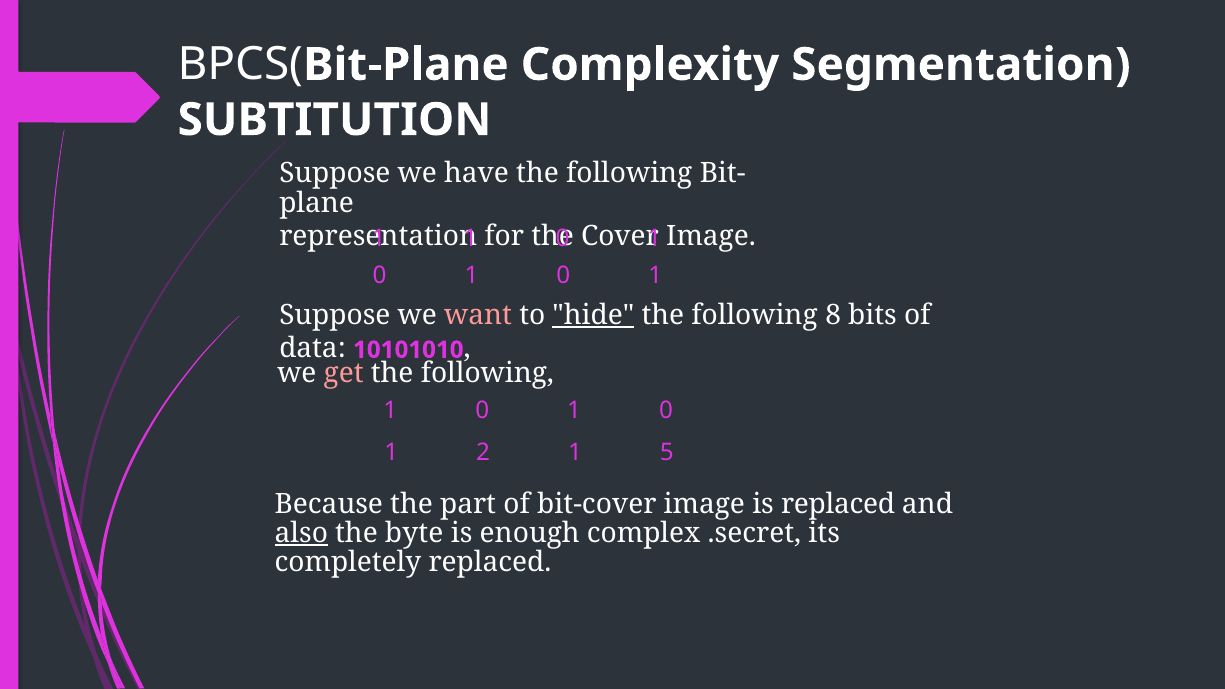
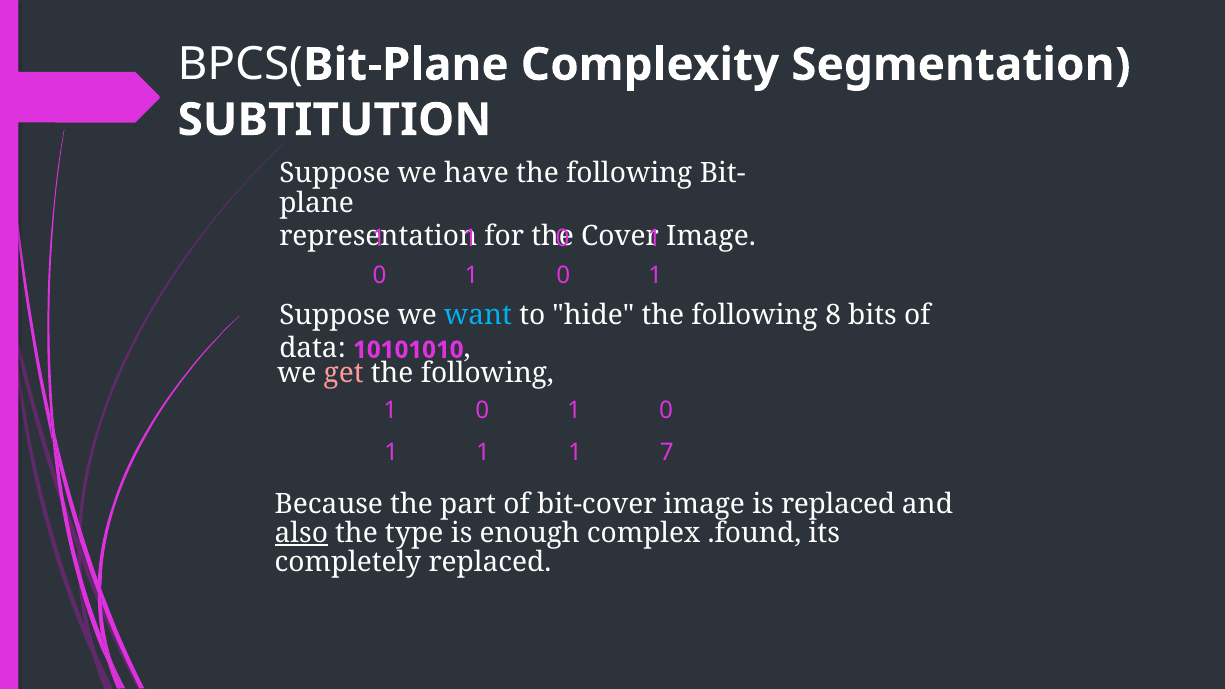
want colour: pink -> light blue (478, 315)
hide underline: present -> none (593, 315)
2: 2 -> 1 (483, 452)
5: 5 -> 7 (667, 452)
byte: byte -> type (414, 533)
.secret: .secret -> .found (754, 533)
